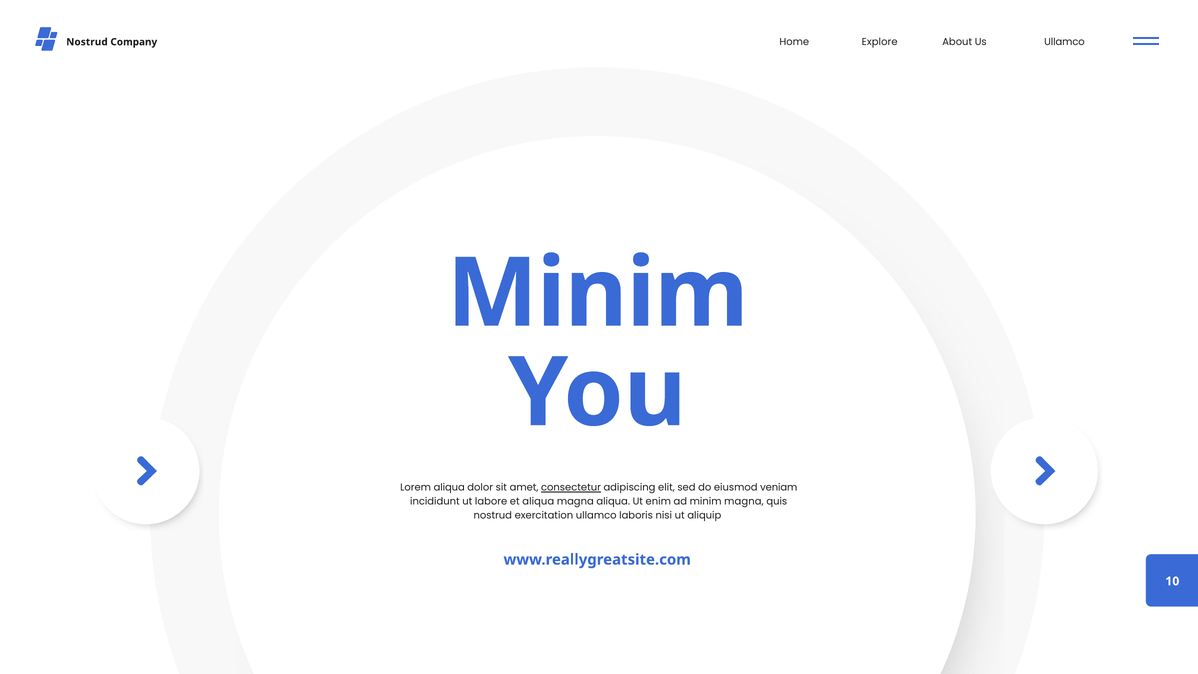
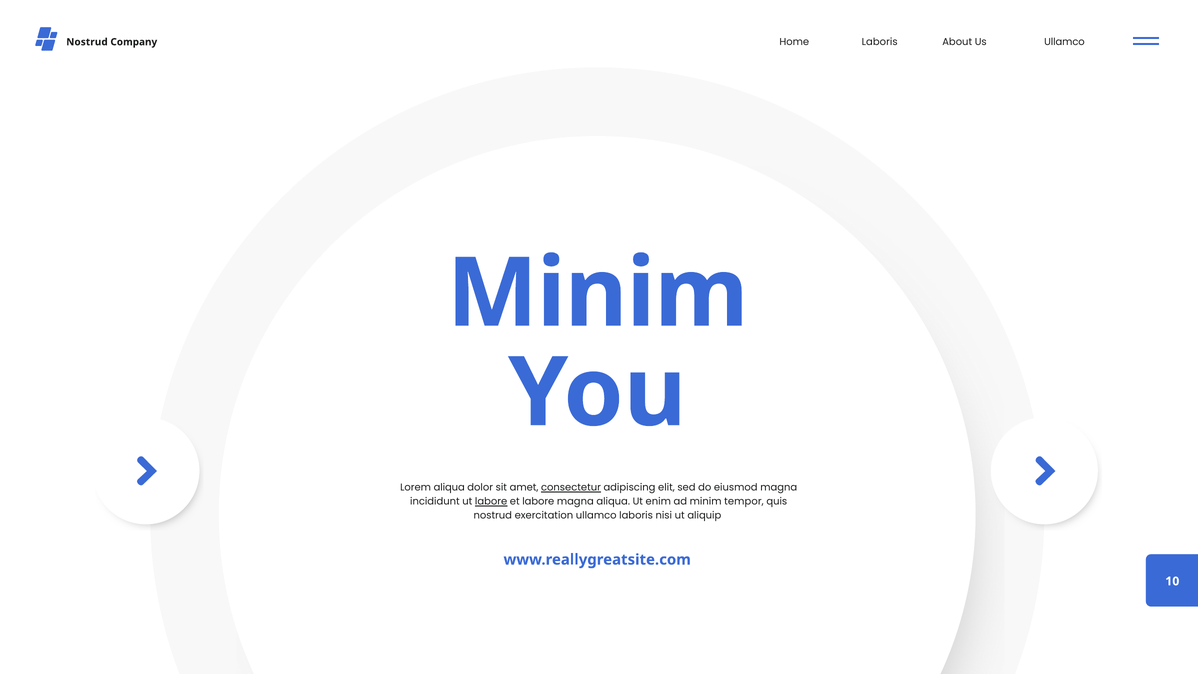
Explore: Explore -> Laboris (880, 42)
eiusmod veniam: veniam -> magna (779, 488)
labore underline: none -> present (491, 502)
et aliqua: aliqua -> labore (538, 502)
minim magna: magna -> tempor (744, 502)
